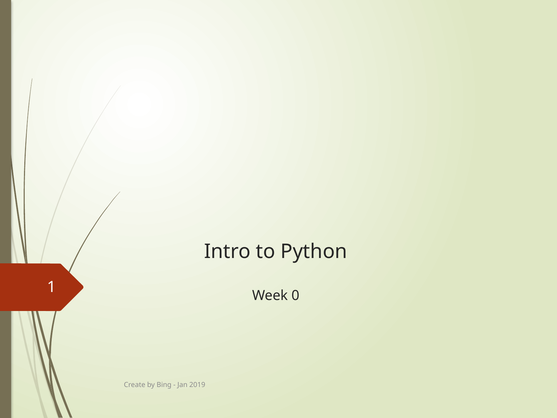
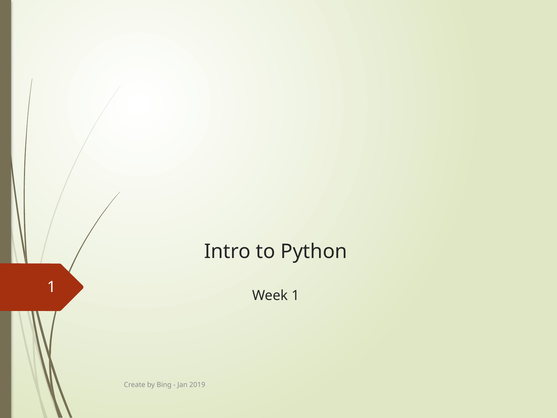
Week 0: 0 -> 1 (295, 296)
